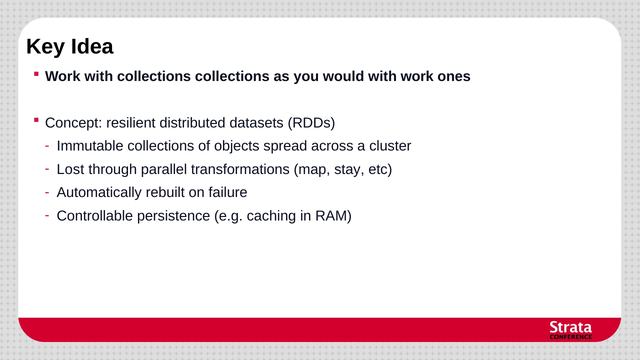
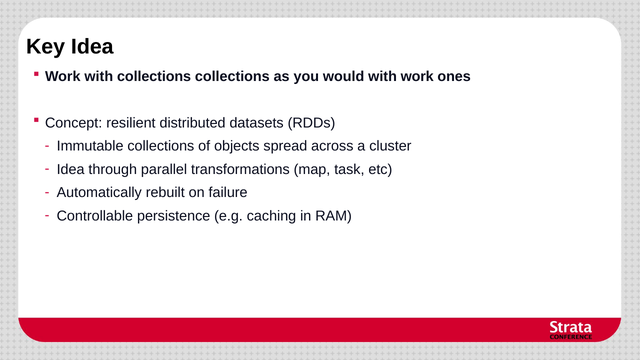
Lost: Lost -> Idea (71, 169)
stay: stay -> task (349, 169)
